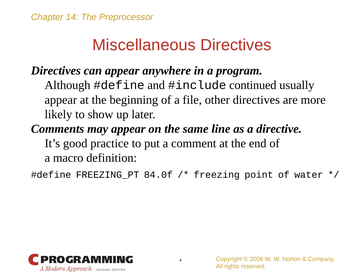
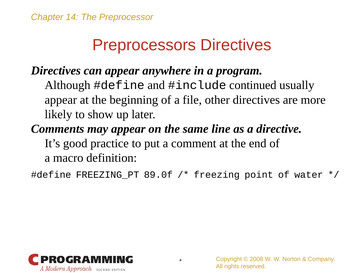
Miscellaneous: Miscellaneous -> Preprocessors (144, 45)
84.0f: 84.0f -> 89.0f (158, 175)
